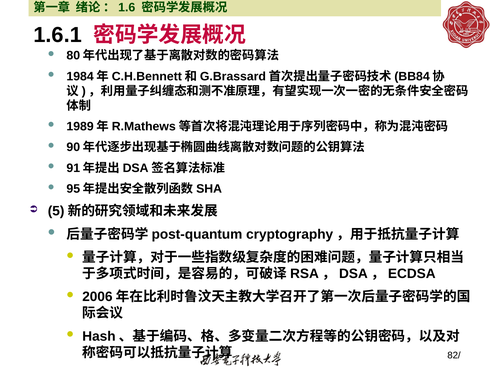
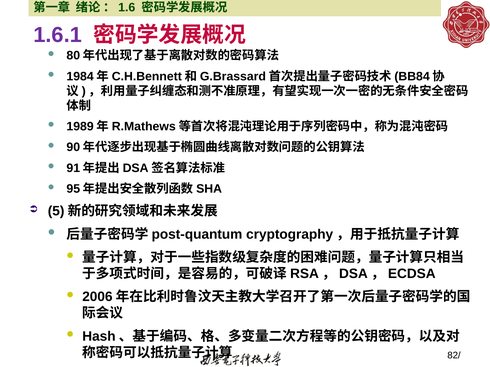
1.6.1 colour: black -> purple (58, 35)
